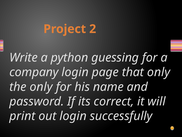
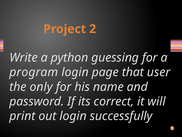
company: company -> program (34, 72)
that only: only -> user (159, 72)
